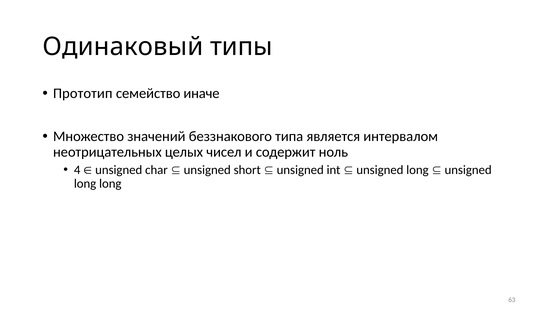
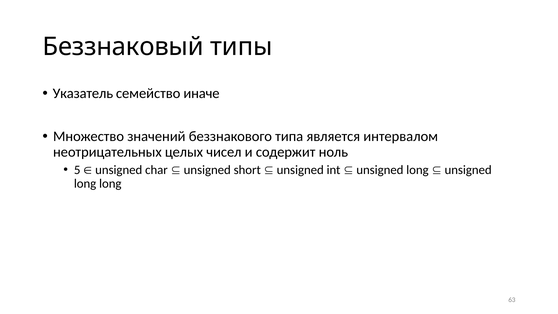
Одинаковый: Одинаковый -> Беззнаковый (123, 47)
Прототип: Прототип -> Указатель (83, 93)
4: 4 -> 5 (77, 170)
